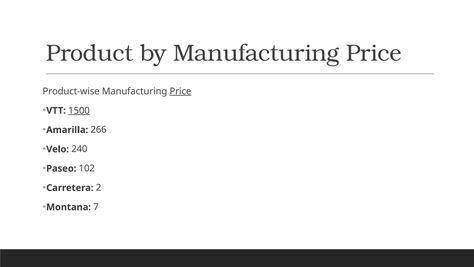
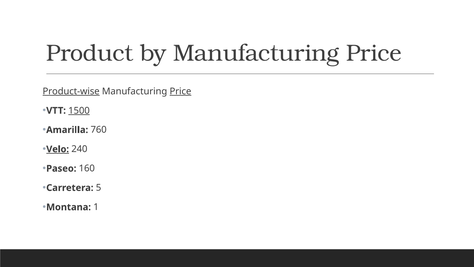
Product-wise underline: none -> present (71, 91)
266: 266 -> 760 (99, 130)
Velo underline: none -> present (58, 149)
102: 102 -> 160 (87, 168)
2: 2 -> 5 (99, 188)
7: 7 -> 1 (96, 207)
